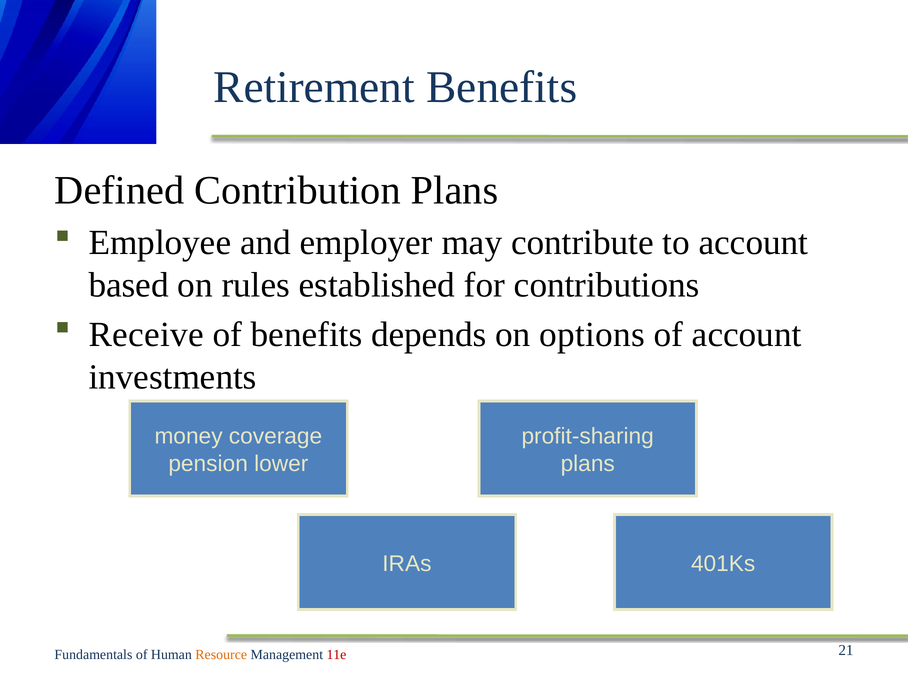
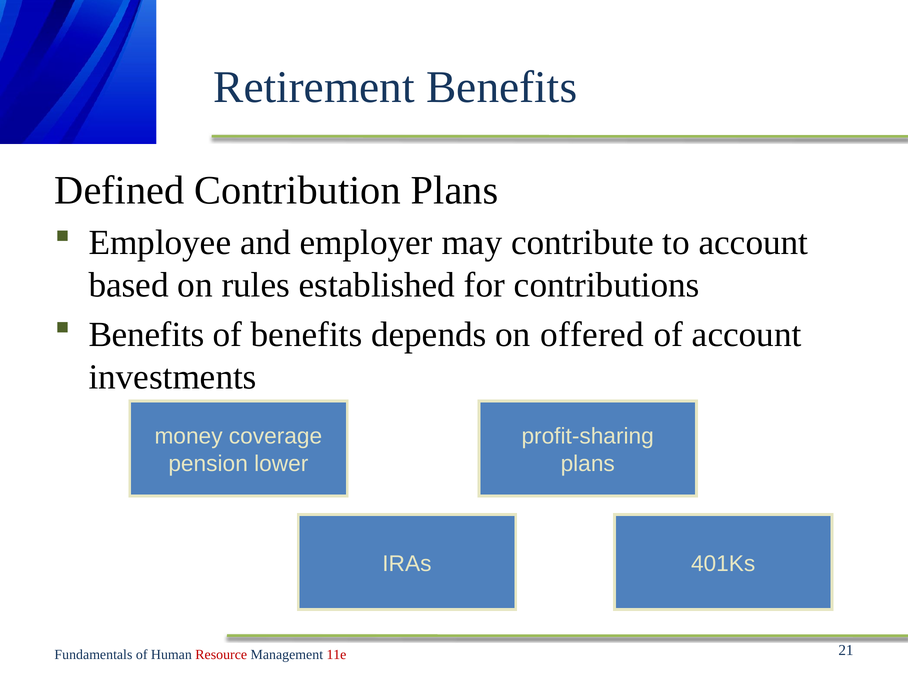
Receive: Receive -> Benefits (146, 334)
options: options -> offered (592, 334)
Resource colour: orange -> red (221, 655)
